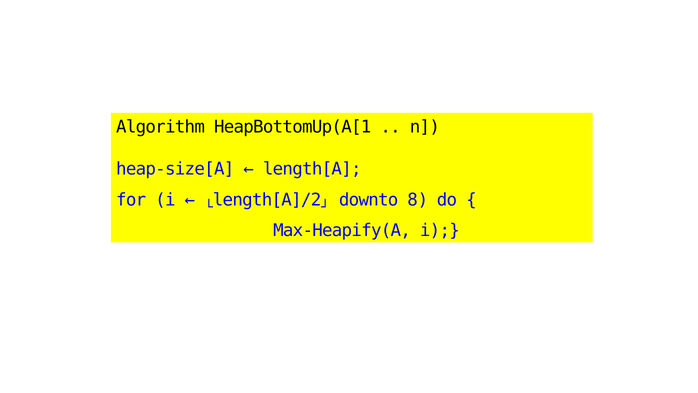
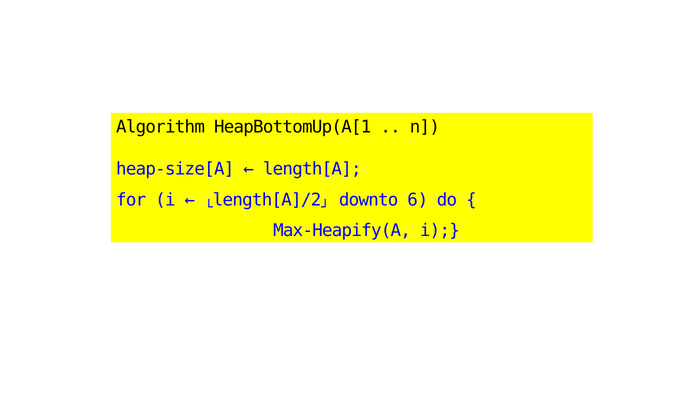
8: 8 -> 6 (418, 200)
